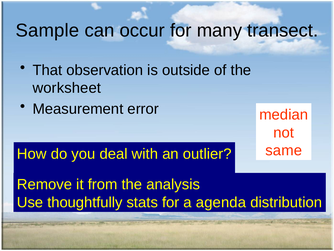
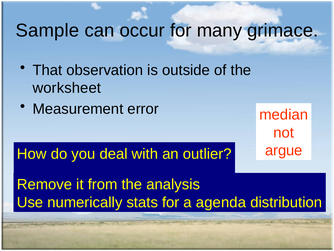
transect: transect -> grimace (283, 31)
same: same -> argue (284, 150)
thoughtfully: thoughtfully -> numerically (85, 202)
